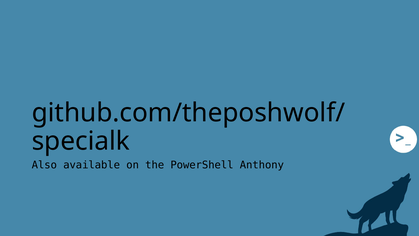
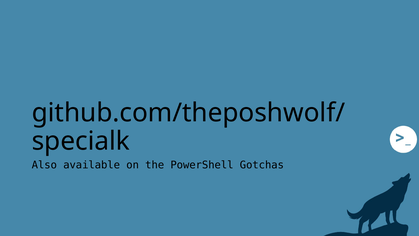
Anthony: Anthony -> Gotchas (262, 165)
